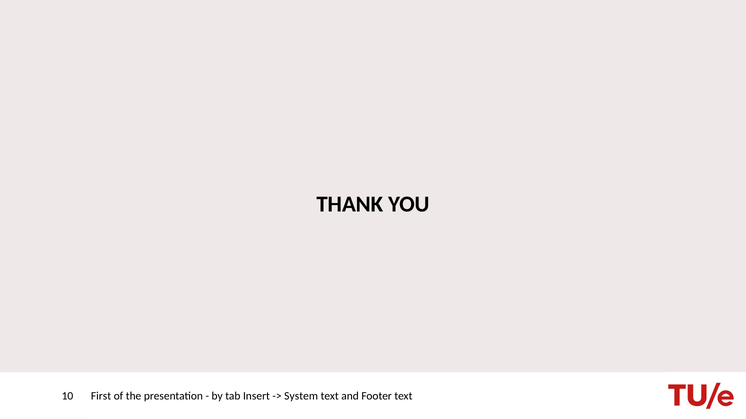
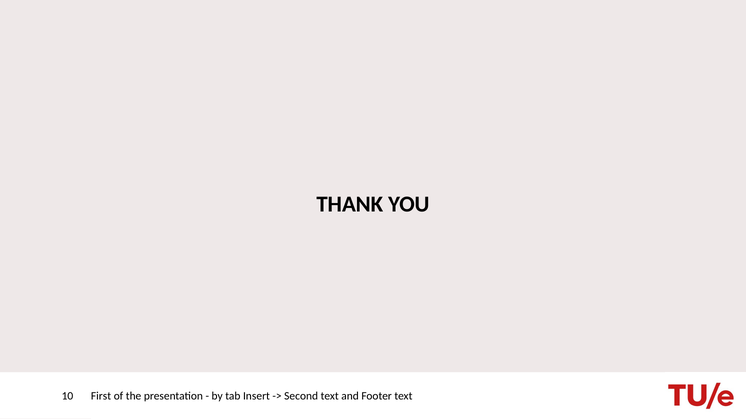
System: System -> Second (301, 397)
